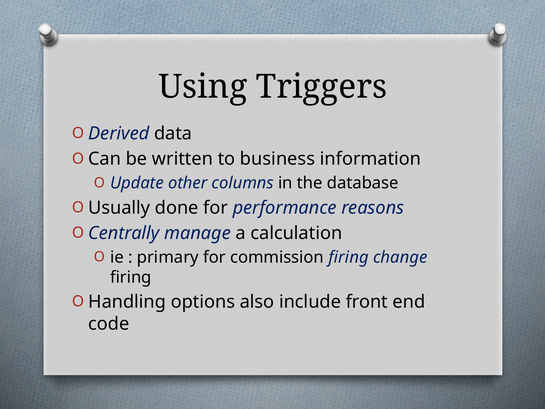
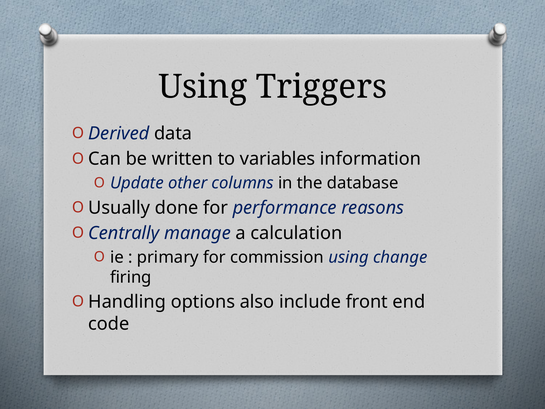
business: business -> variables (278, 159)
commission firing: firing -> using (349, 257)
